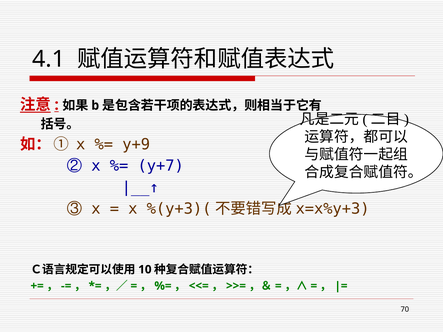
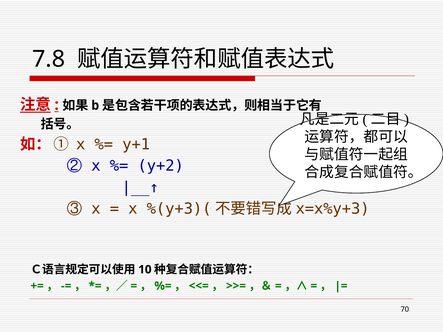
4.1: 4.1 -> 7.8 (49, 59)
y+9: y+9 -> y+1 (136, 144)
y+7: y+7 -> y+2 (161, 166)
